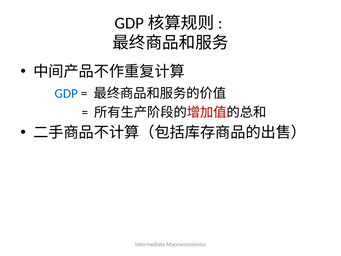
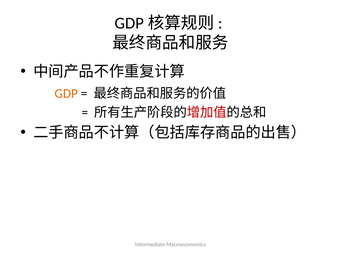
GDP colour: blue -> orange (66, 93)
